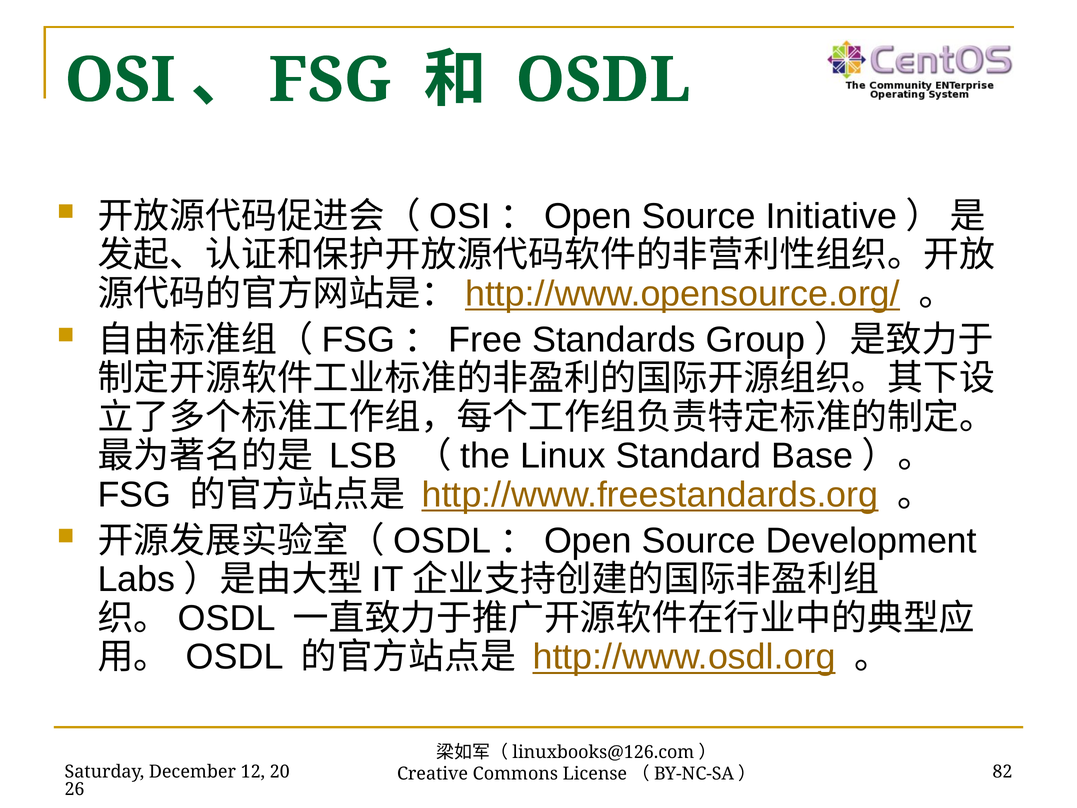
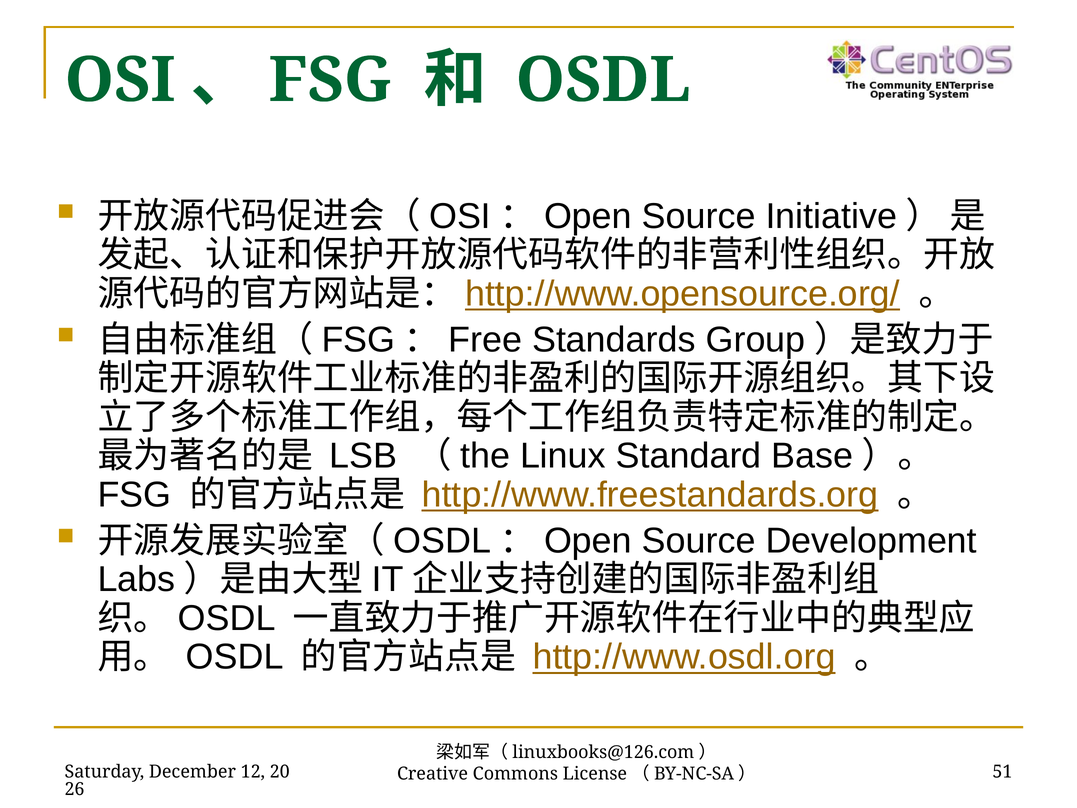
82: 82 -> 51 (1002, 771)
